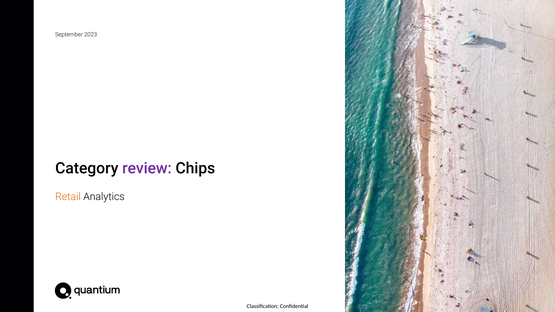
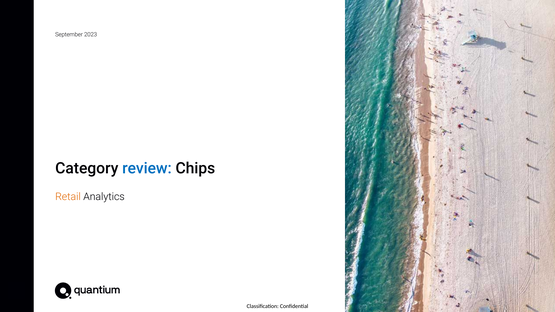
review colour: purple -> blue (147, 168)
